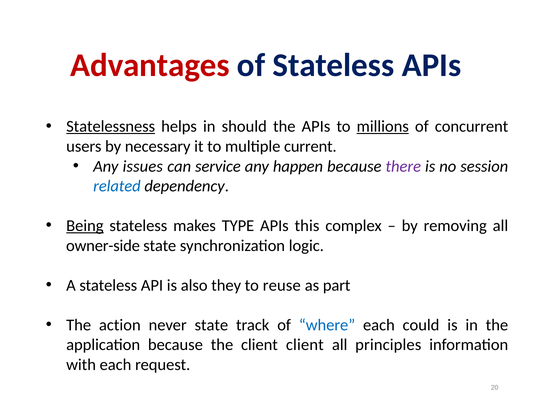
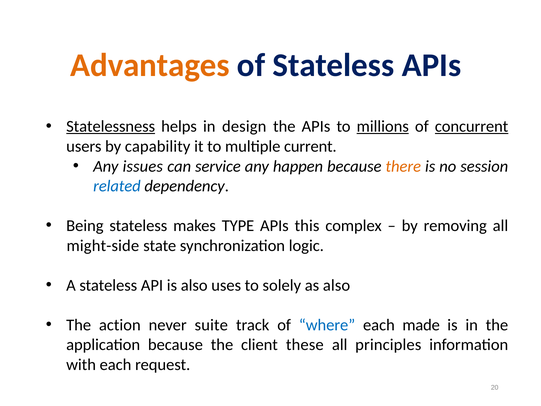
Advantages colour: red -> orange (150, 65)
should: should -> design (244, 126)
concurrent underline: none -> present (472, 126)
necessary: necessary -> capability (158, 146)
there colour: purple -> orange (403, 166)
Being underline: present -> none (85, 226)
owner-side: owner-side -> might-side (103, 245)
they: they -> uses (226, 285)
reuse: reuse -> solely (282, 285)
as part: part -> also (337, 285)
never state: state -> suite (211, 325)
could: could -> made (421, 325)
client client: client -> these (305, 345)
